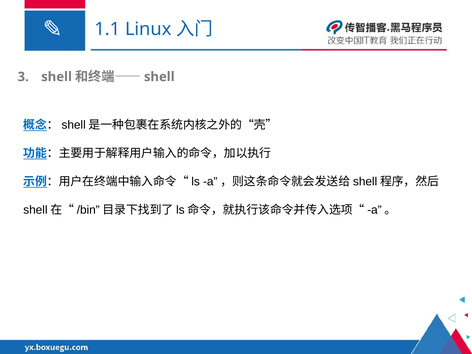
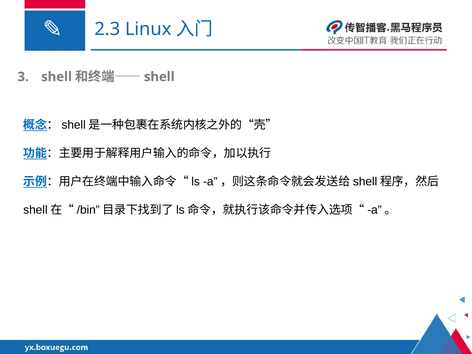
1.1: 1.1 -> 2.3 (107, 29)
